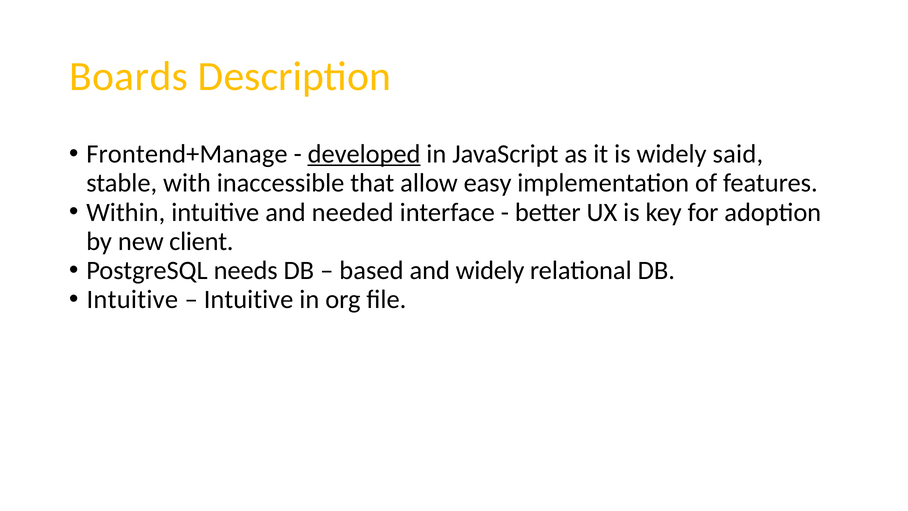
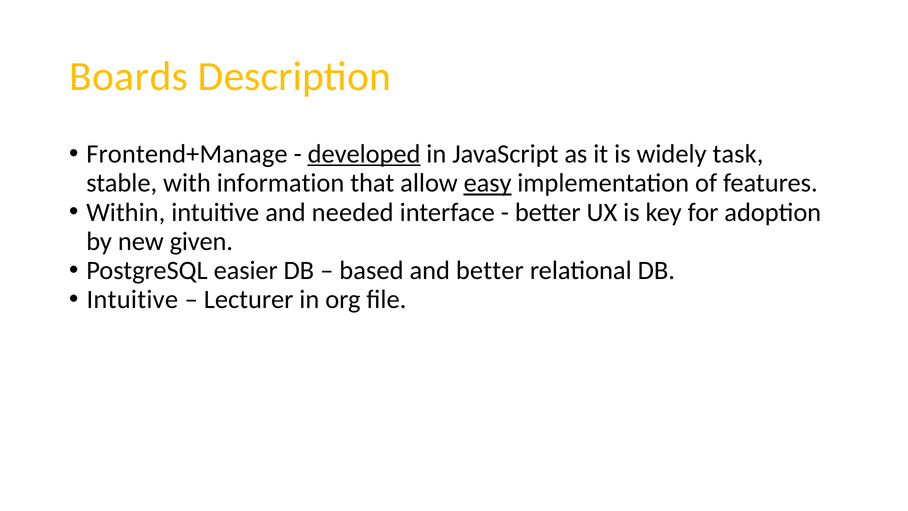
said: said -> task (738, 154)
inaccessible: inaccessible -> information (281, 183)
easy underline: none -> present (488, 183)
client: client -> given (201, 241)
needs: needs -> easier (246, 270)
and widely: widely -> better (490, 270)
Intuitive: Intuitive -> Lecturer (249, 300)
